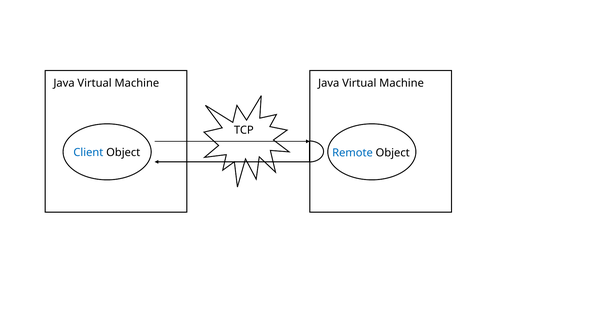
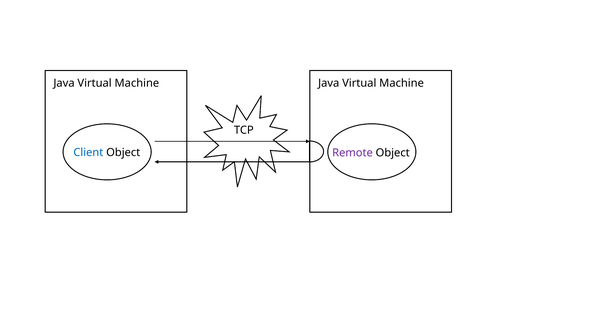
Remote colour: blue -> purple (352, 153)
